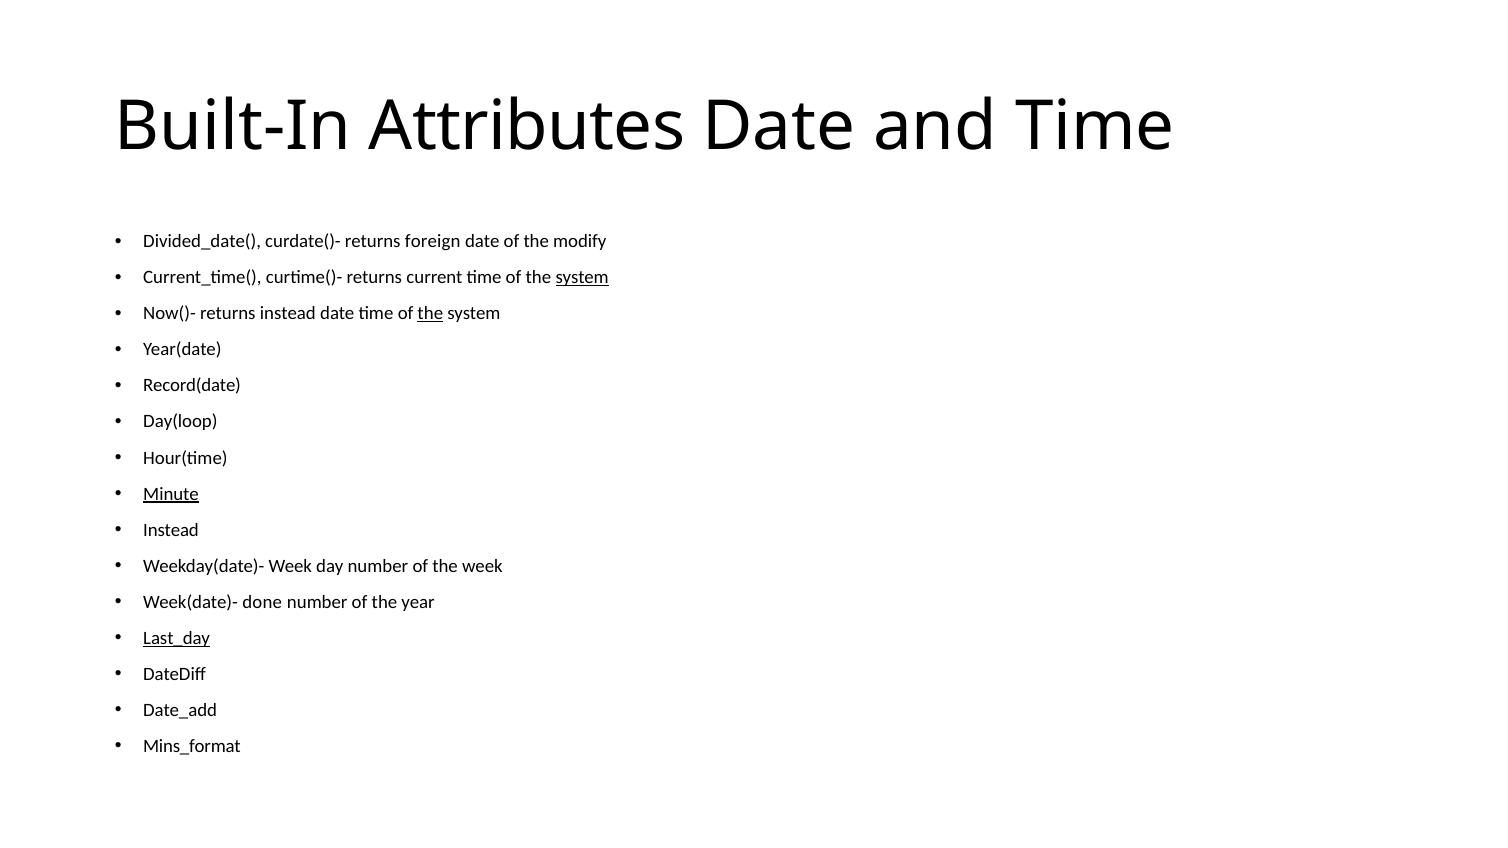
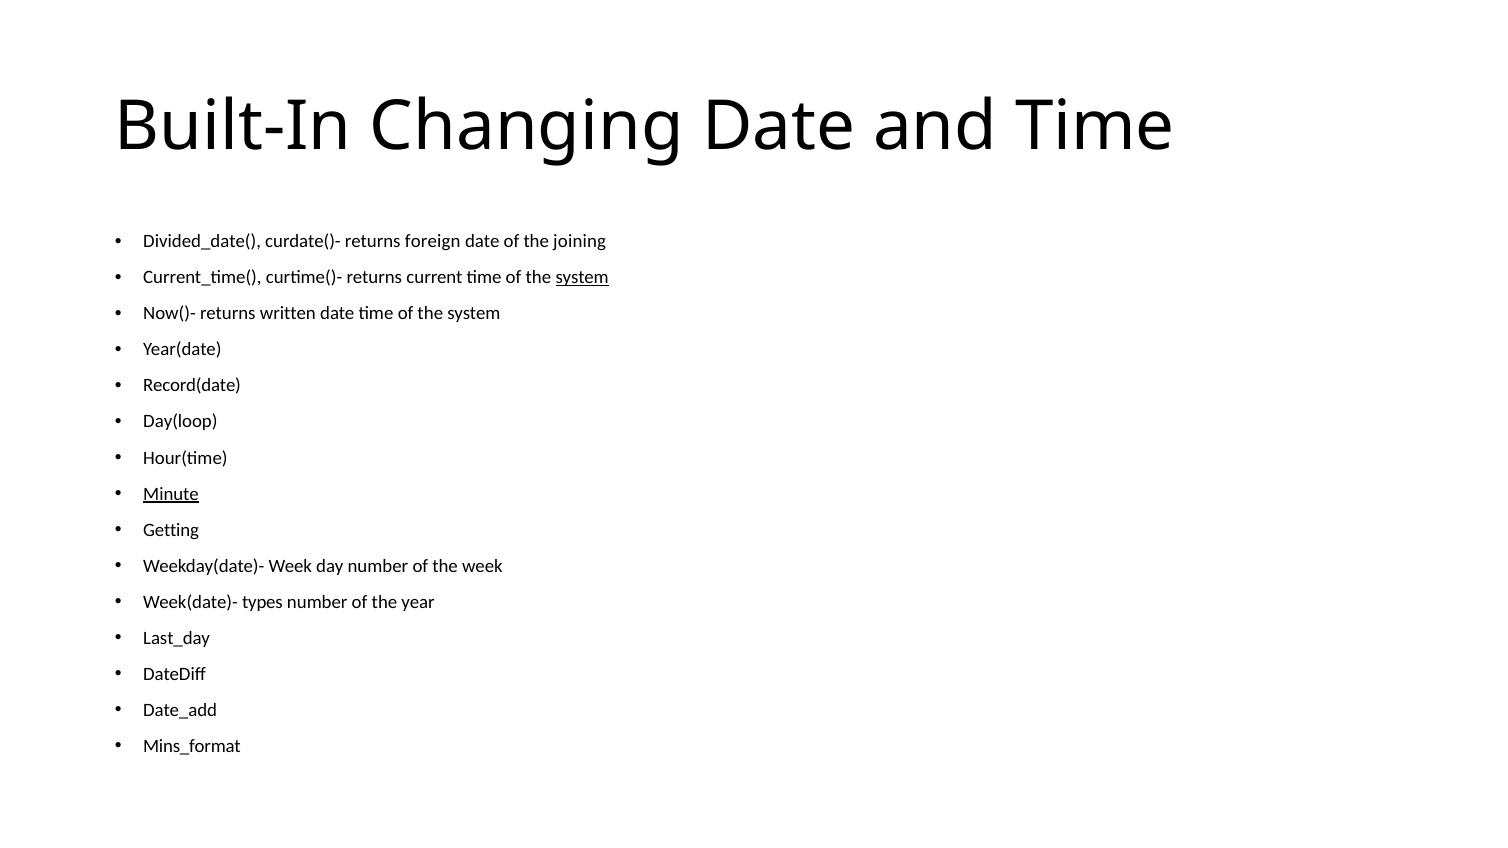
Attributes: Attributes -> Changing (527, 127)
modify: modify -> joining (580, 242)
returns instead: instead -> written (288, 314)
the underline: present -> none (430, 314)
Instead: Instead -> Getting (171, 530)
done: done -> types (262, 602)
Last_day underline: present -> none (177, 638)
